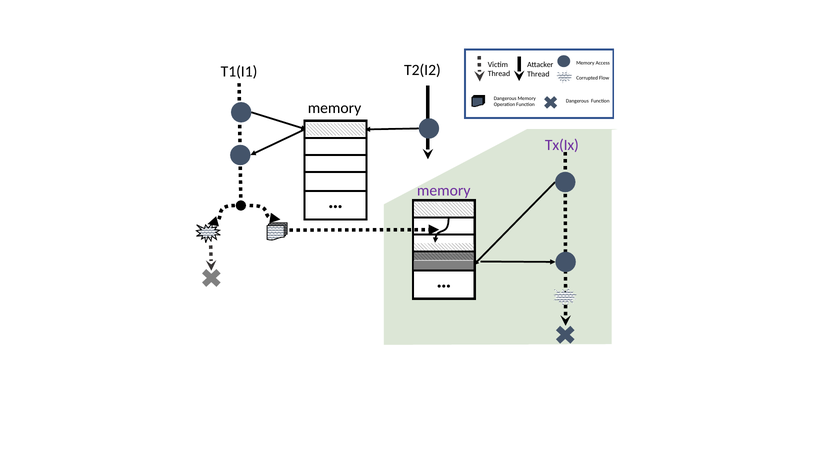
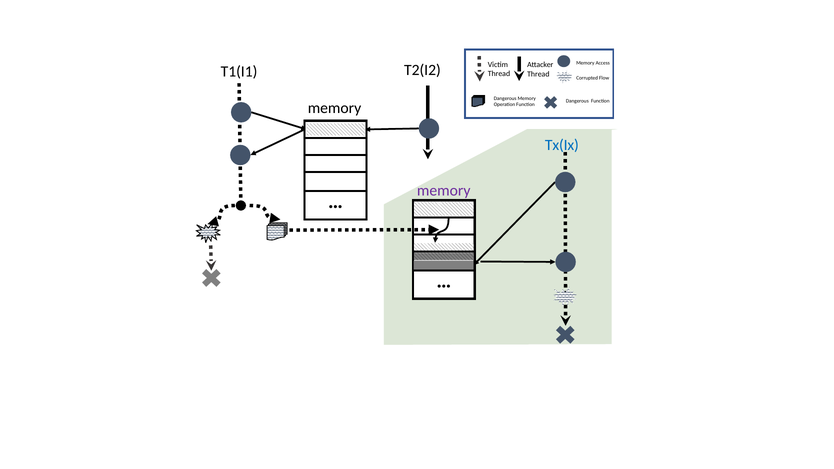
Tx(Ix colour: purple -> blue (562, 145)
